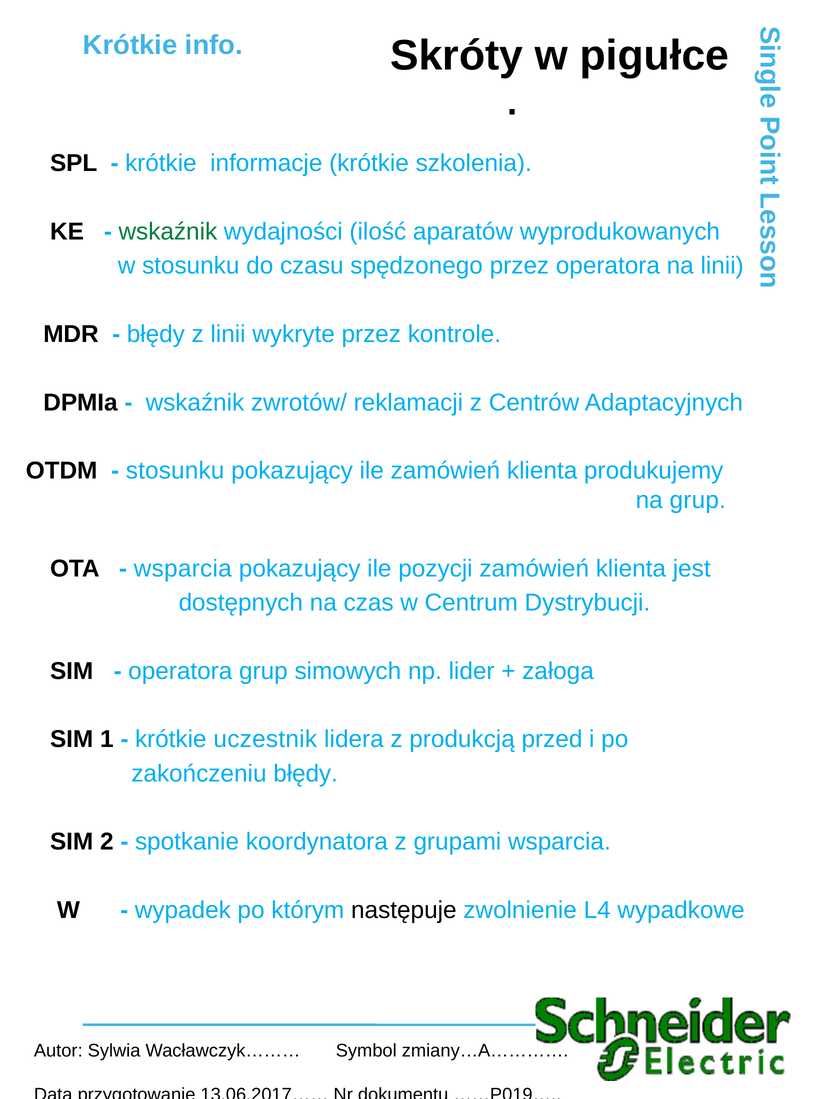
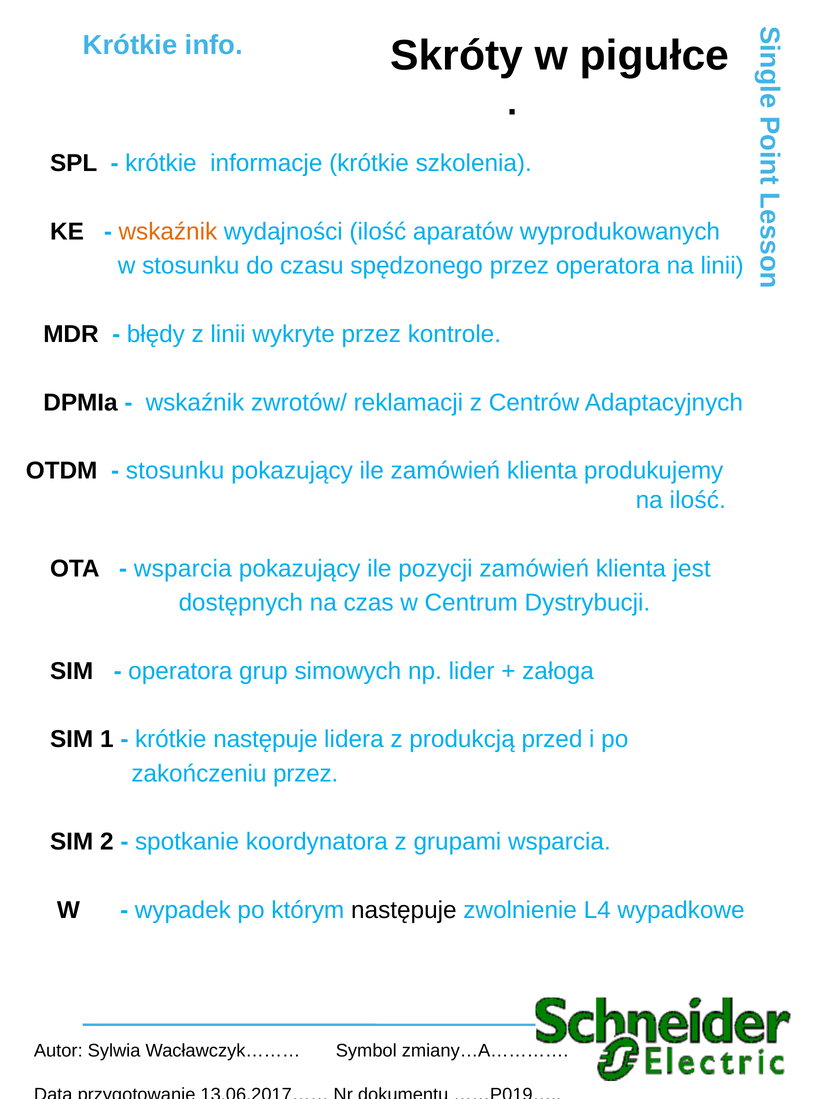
wskaźnik colour: green -> orange (168, 231)
na grup: grup -> ilość (698, 500)
krótkie uczestnik: uczestnik -> następuje (265, 739)
zakończeniu błędy: błędy -> przez (306, 773)
